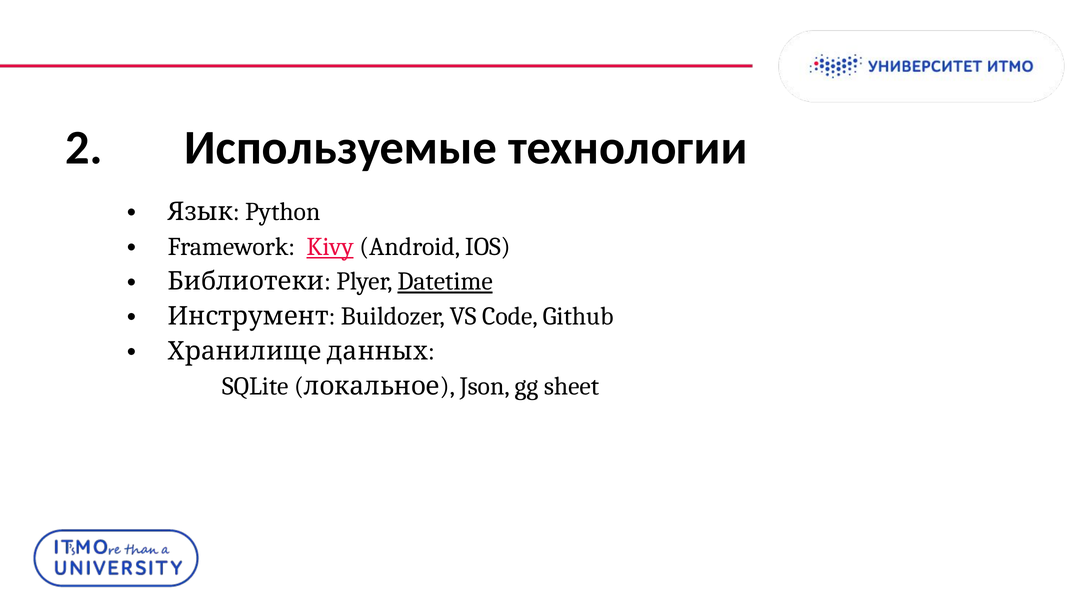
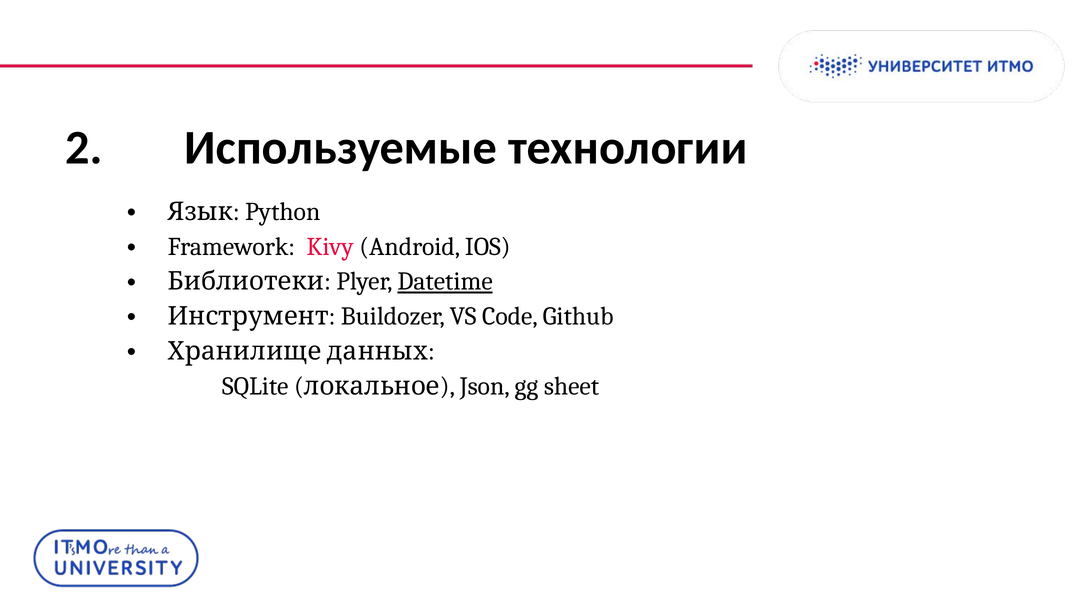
Kivy underline: present -> none (330, 246)
